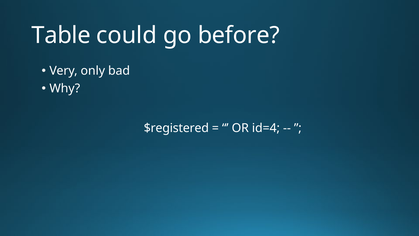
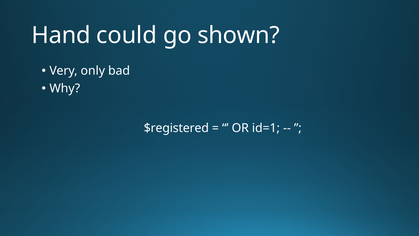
Table: Table -> Hand (61, 35)
before: before -> shown (239, 35)
id=4: id=4 -> id=1 (266, 128)
